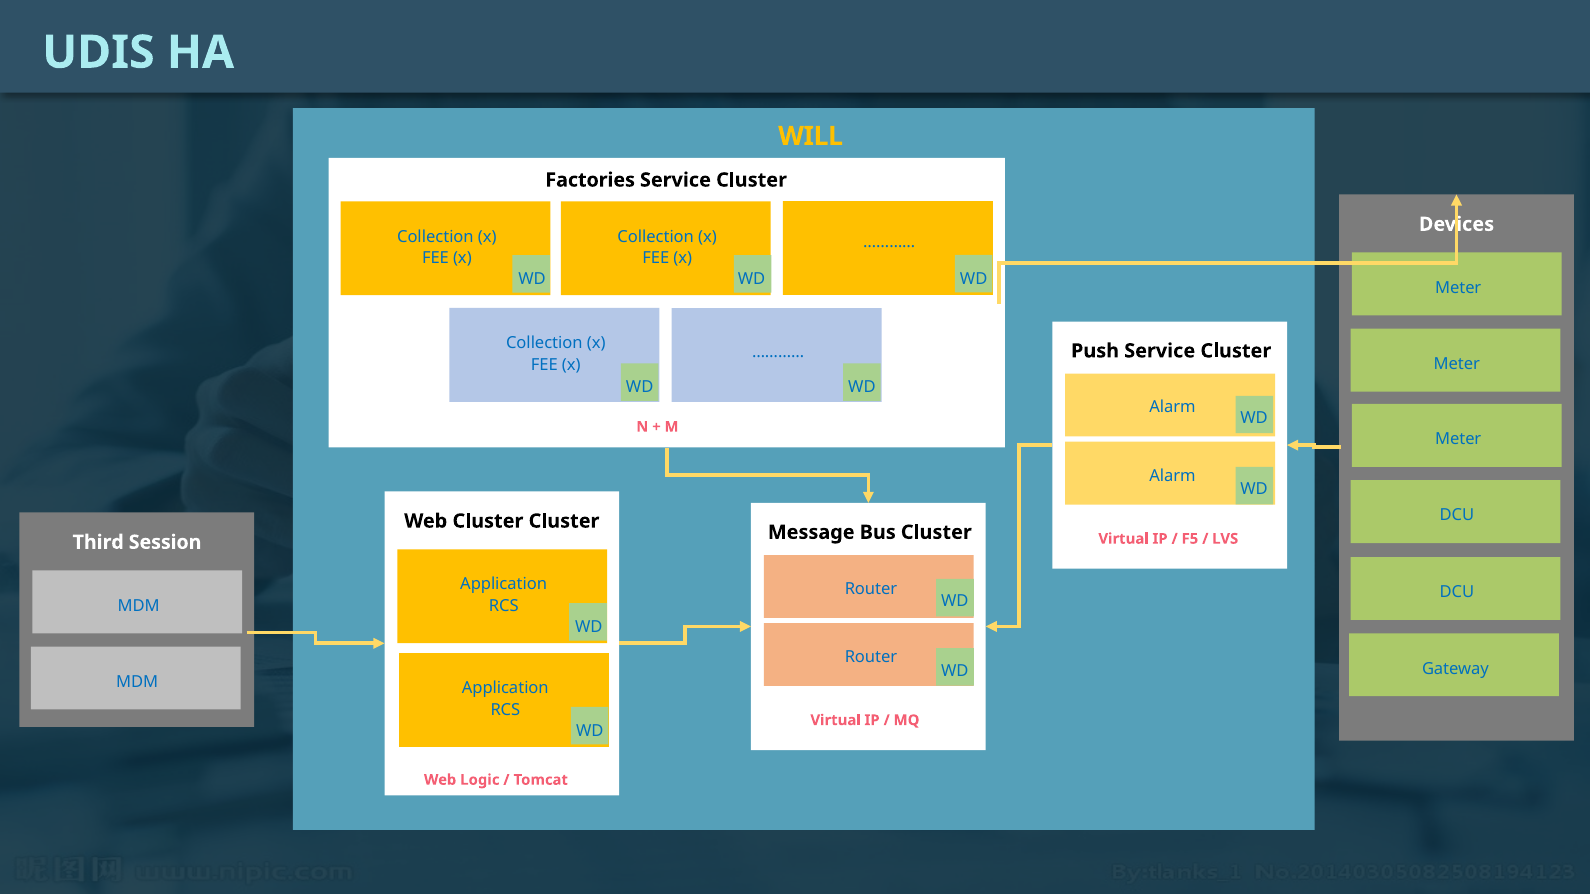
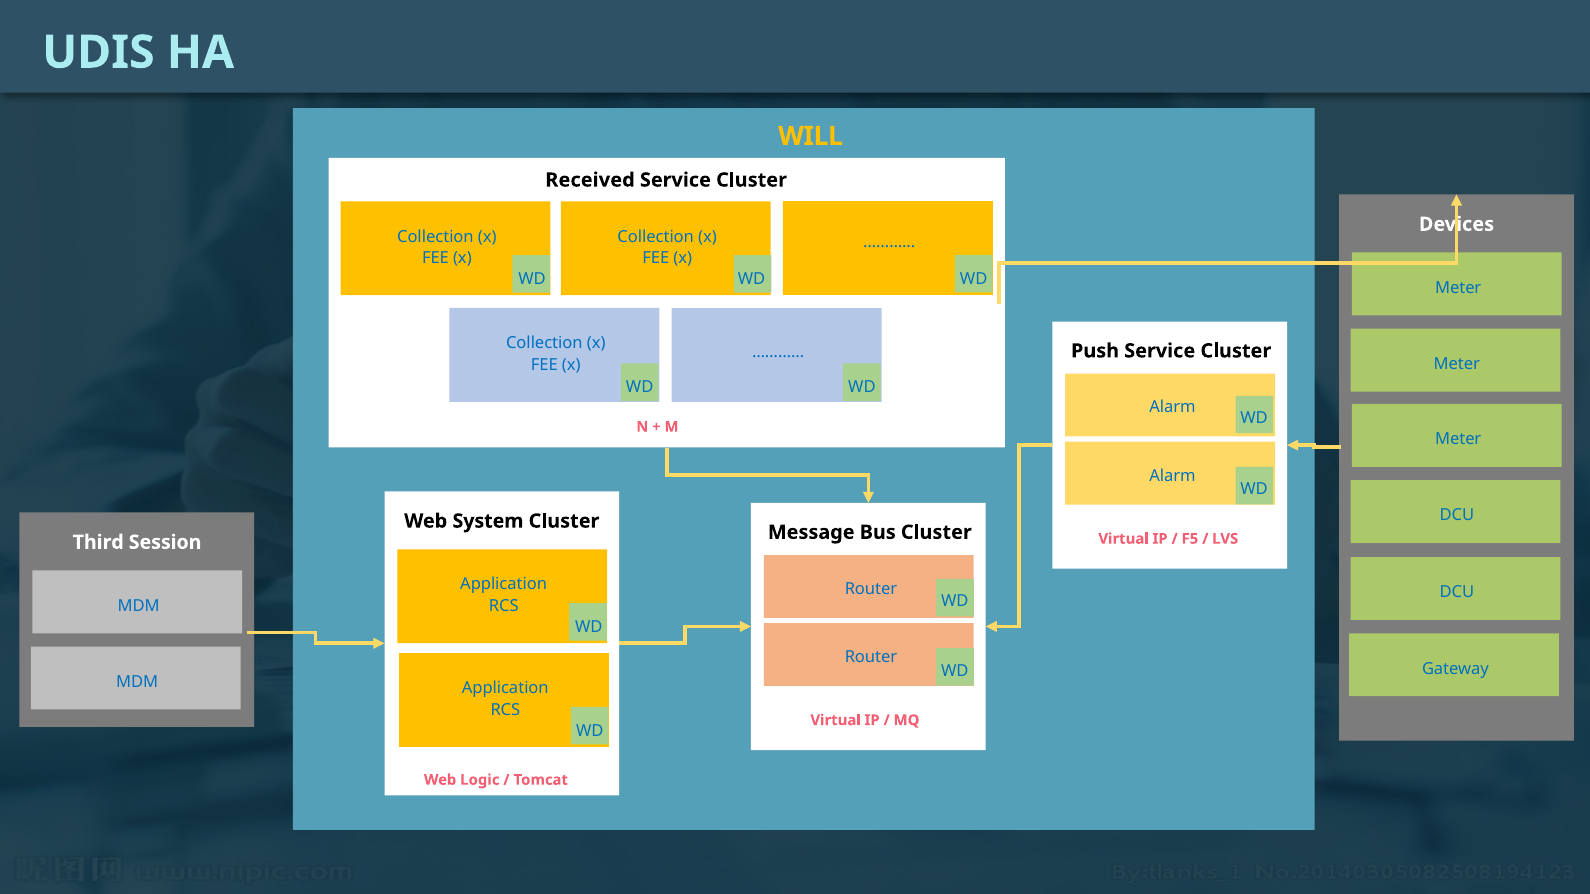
Factories: Factories -> Received (590, 180)
Web Cluster: Cluster -> System (488, 521)
